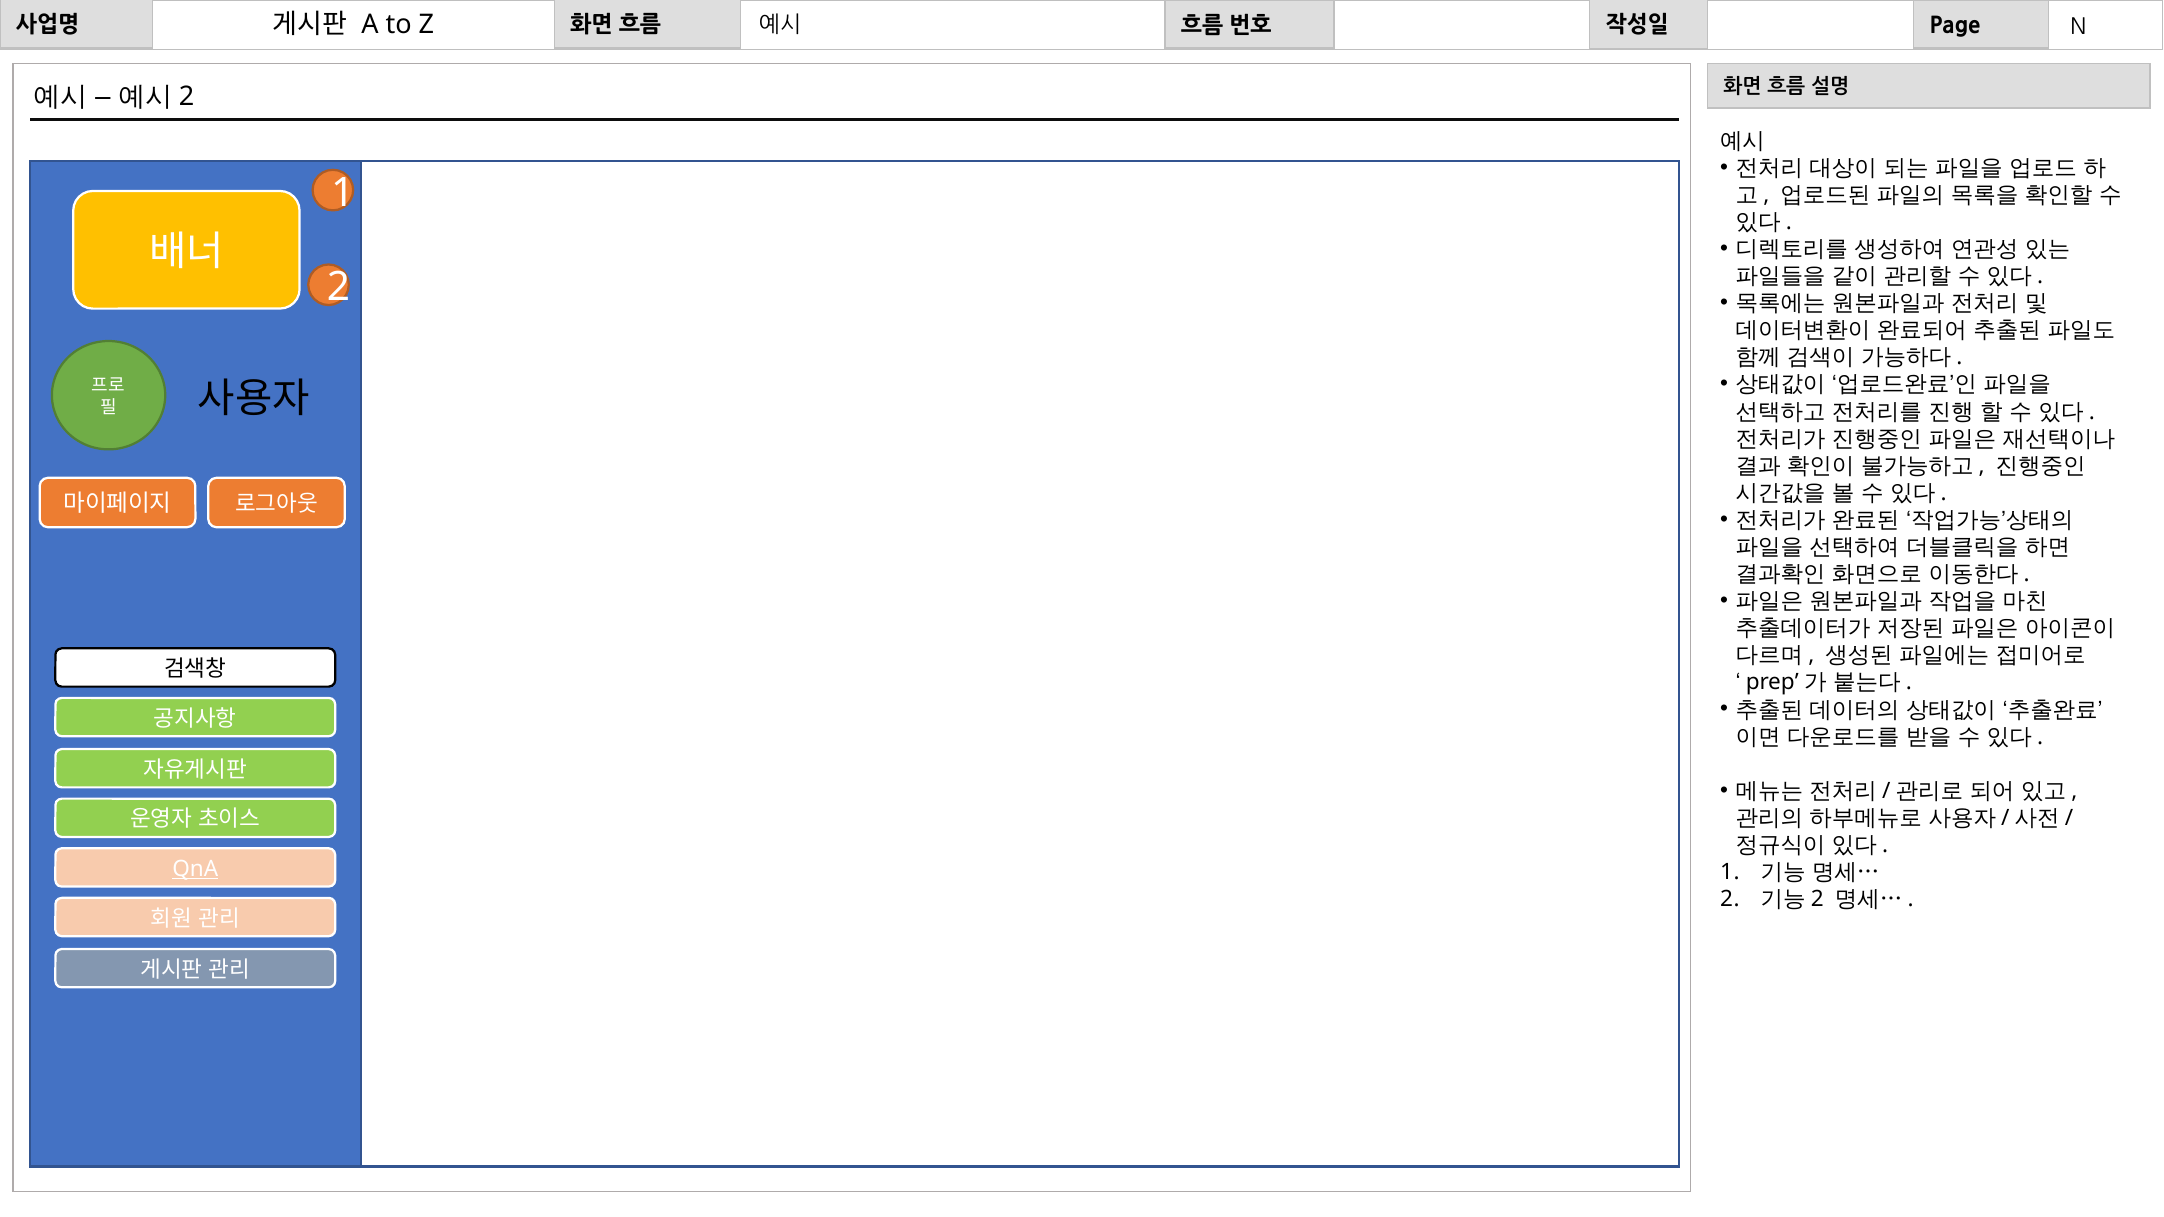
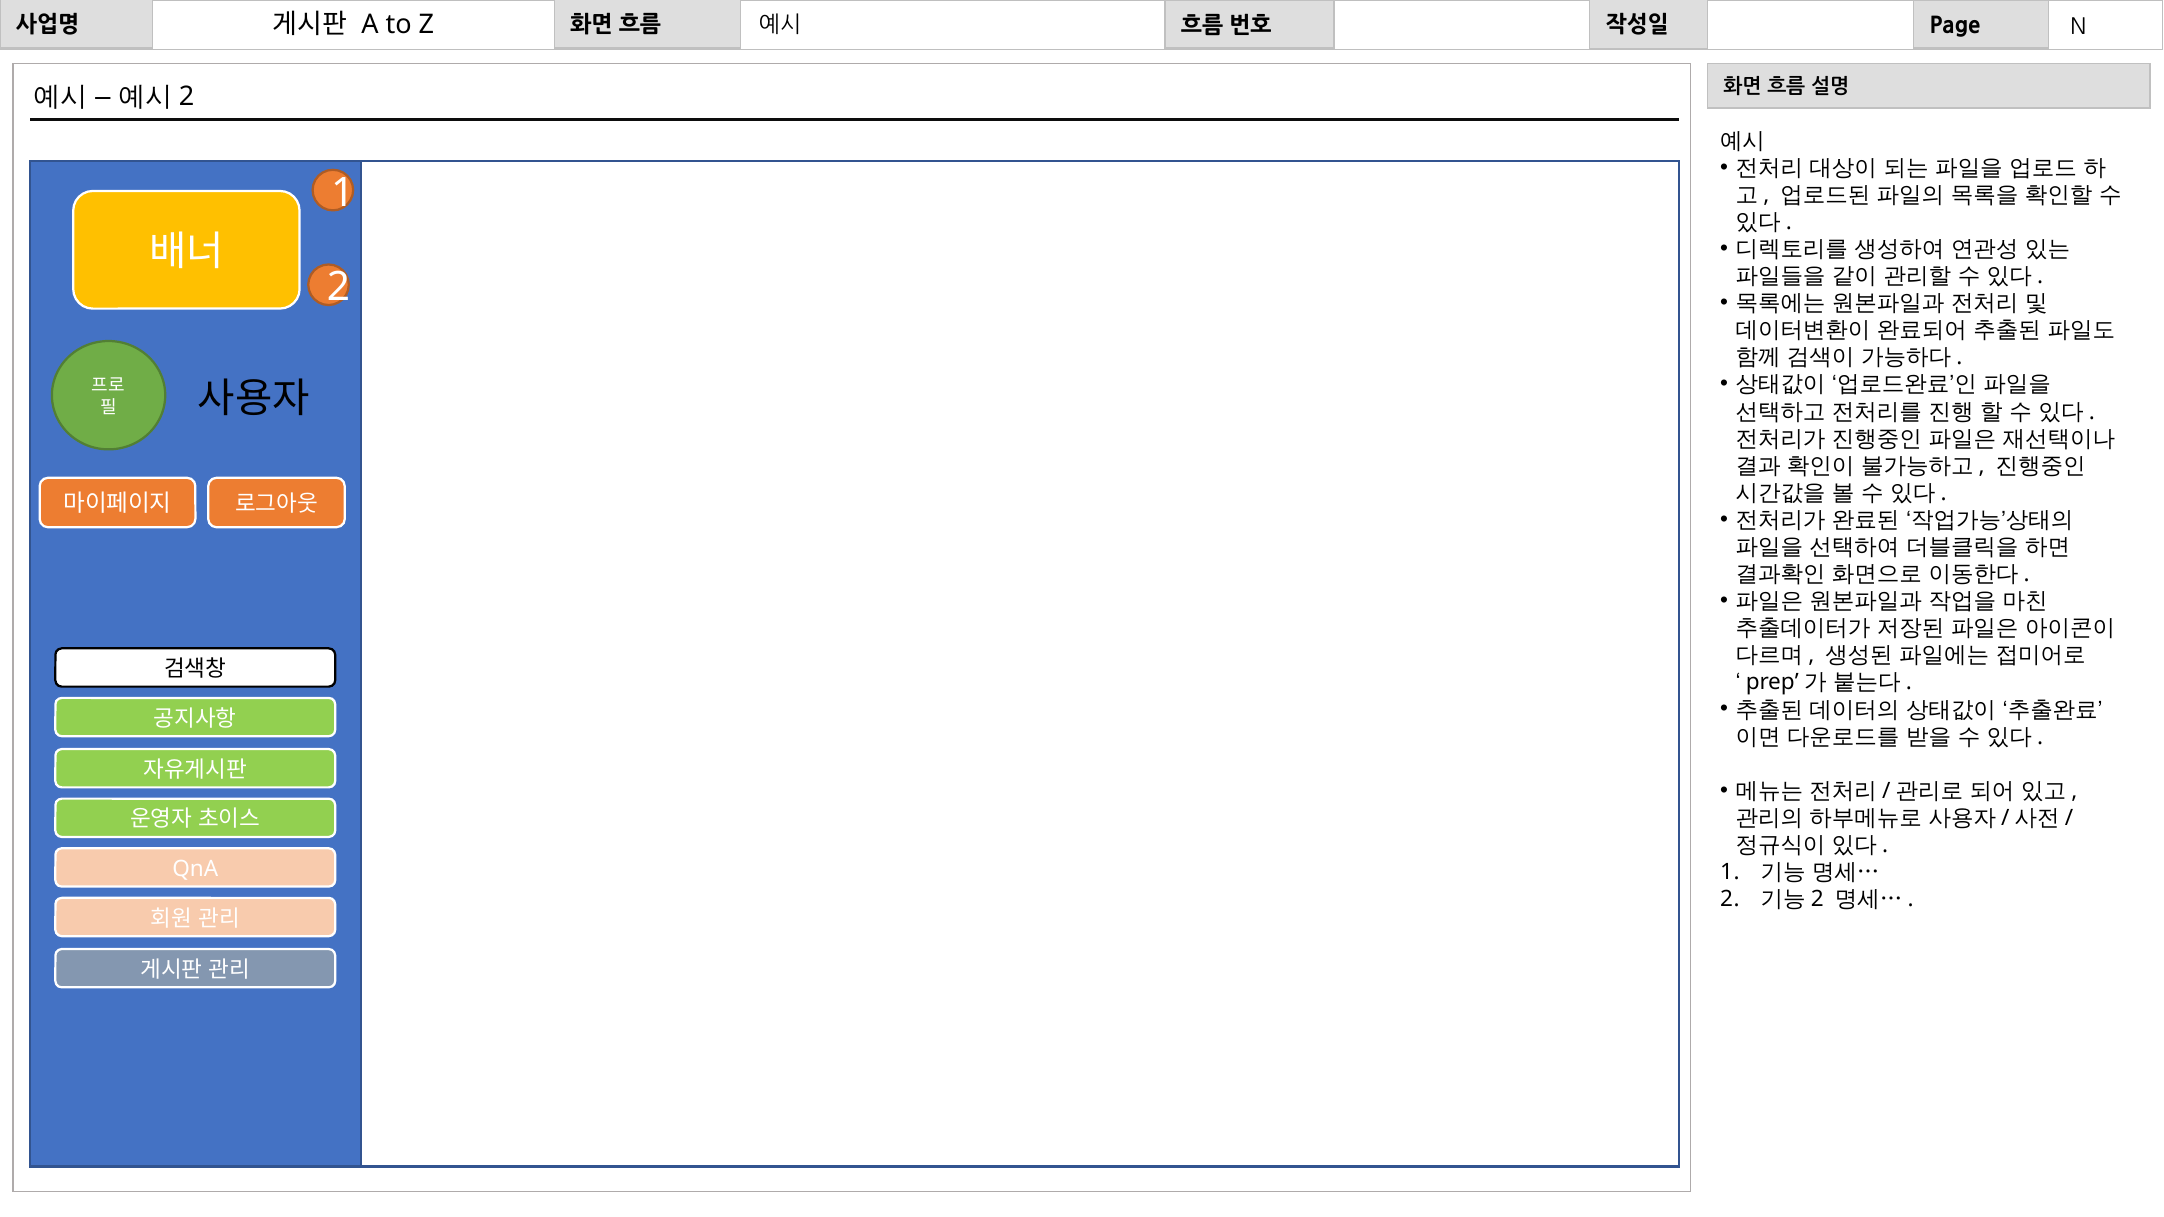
QnA underline: present -> none (195, 869)
